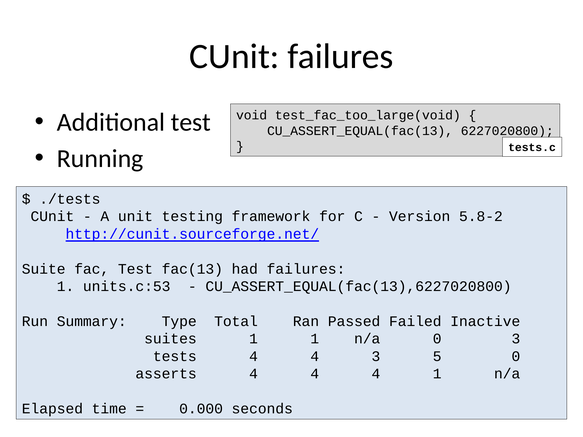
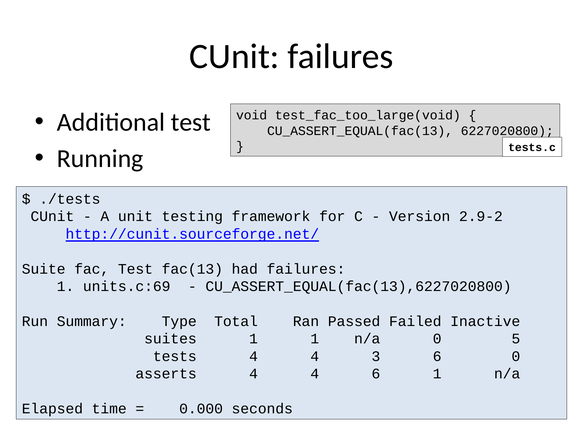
5.8-2: 5.8-2 -> 2.9-2 (481, 217)
units.c:53: units.c:53 -> units.c:69 (127, 287)
0 3: 3 -> 5 (516, 339)
3 5: 5 -> 6 (437, 357)
4 4 4: 4 -> 6 (376, 374)
